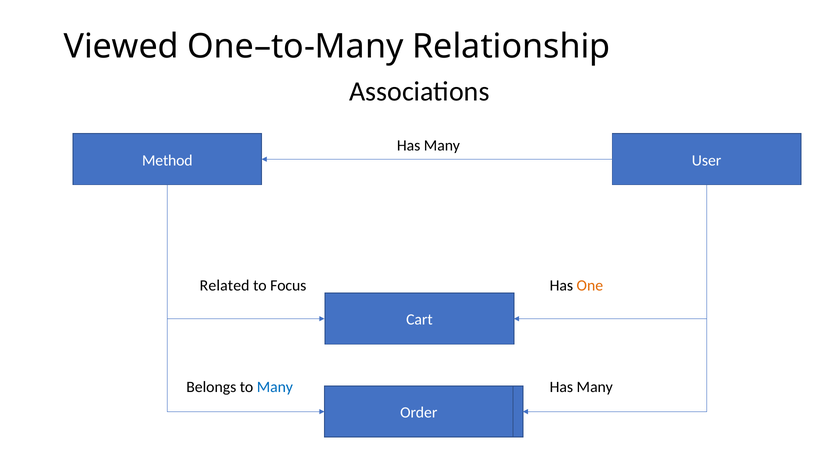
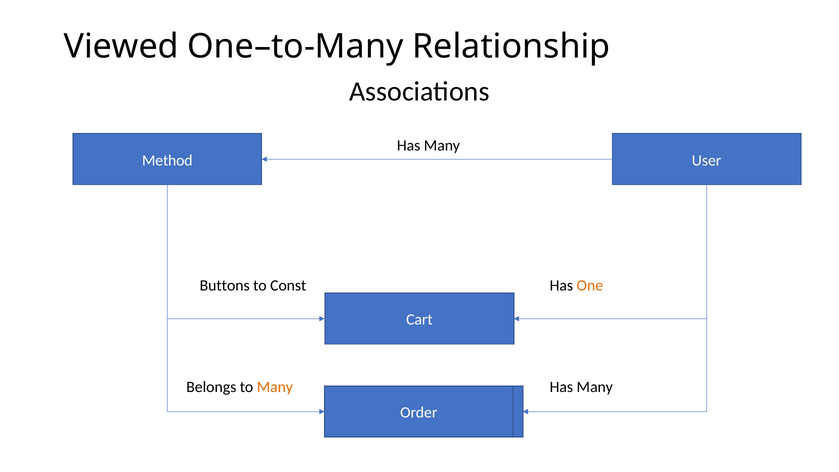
Related: Related -> Buttons (225, 285)
Focus: Focus -> Const (288, 285)
Many colour: blue -> orange (275, 387)
